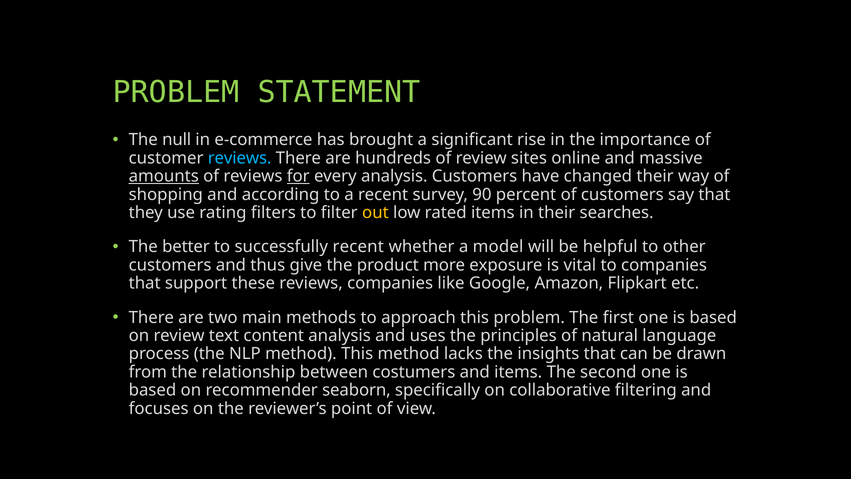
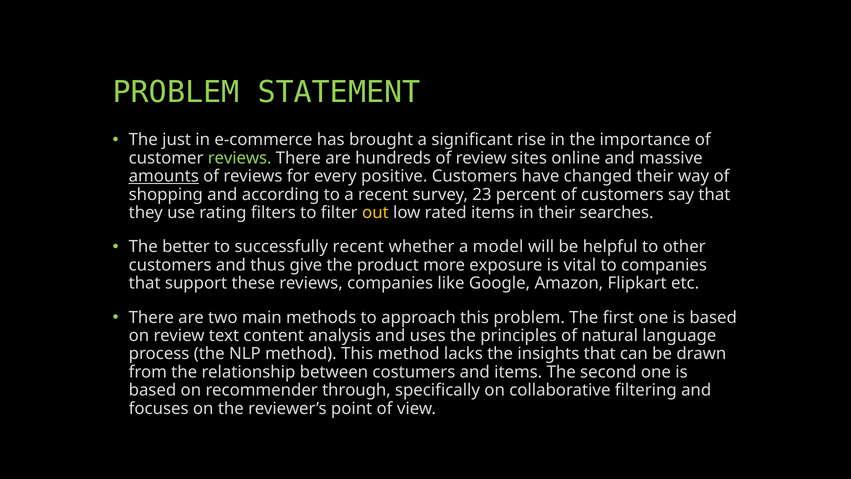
null: null -> just (177, 140)
reviews colour: light blue -> light green (240, 158)
for underline: present -> none (298, 176)
every analysis: analysis -> positive (394, 176)
90: 90 -> 23 (482, 194)
seaborn: seaborn -> through (356, 390)
